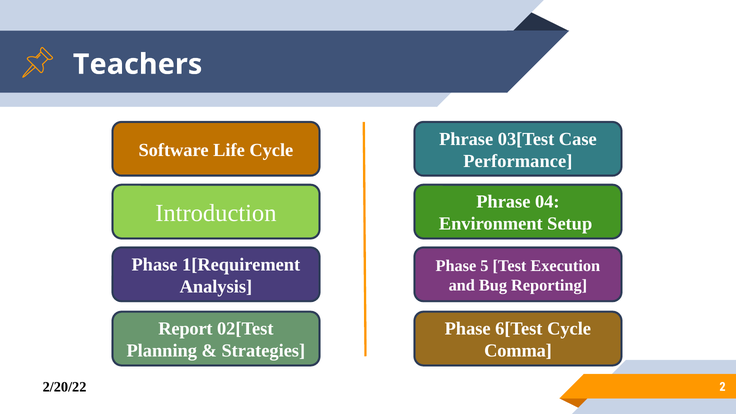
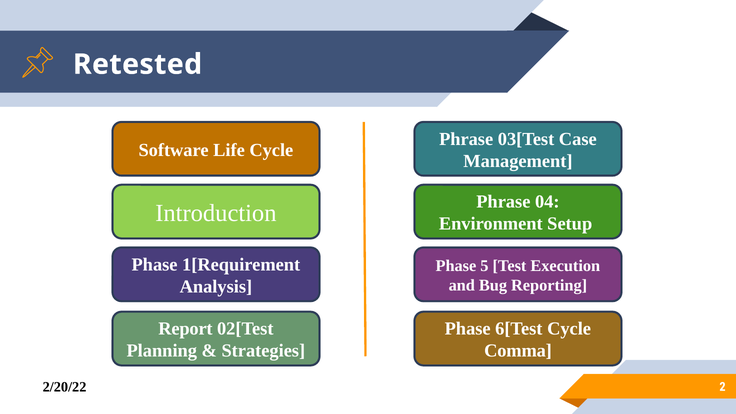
Teachers: Teachers -> Retested (138, 64)
Performance: Performance -> Management (518, 161)
